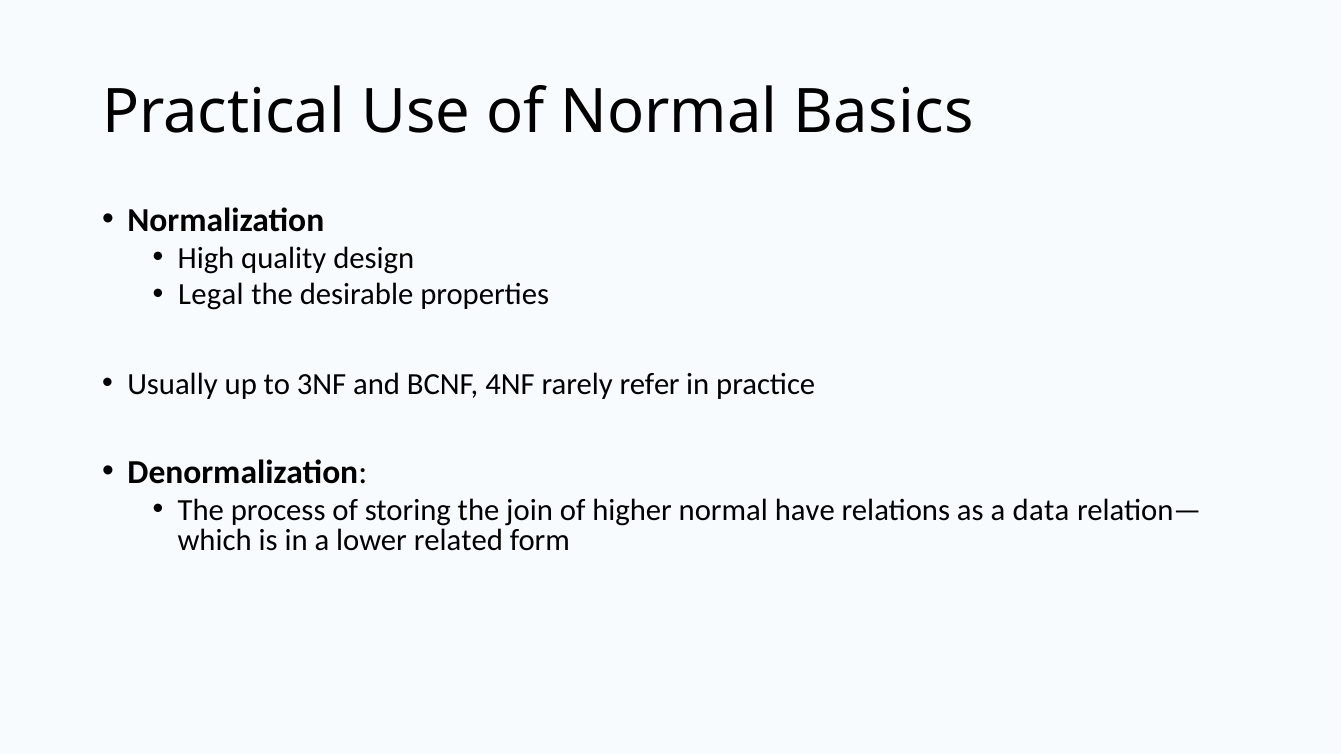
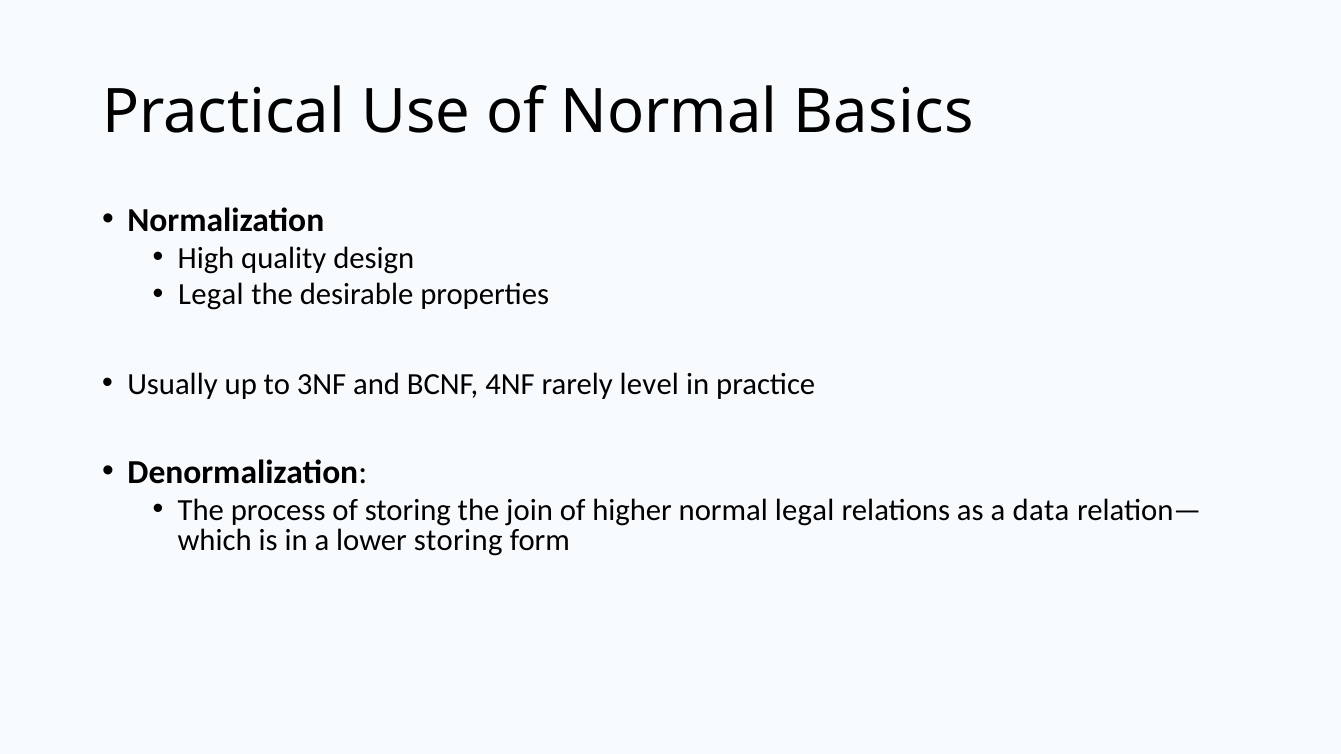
refer: refer -> level (649, 385)
normal have: have -> legal (805, 511)
lower related: related -> storing (458, 540)
